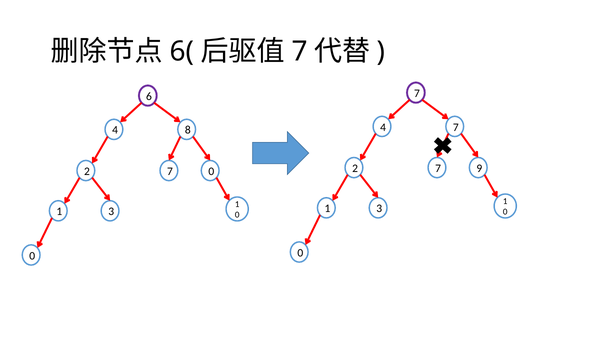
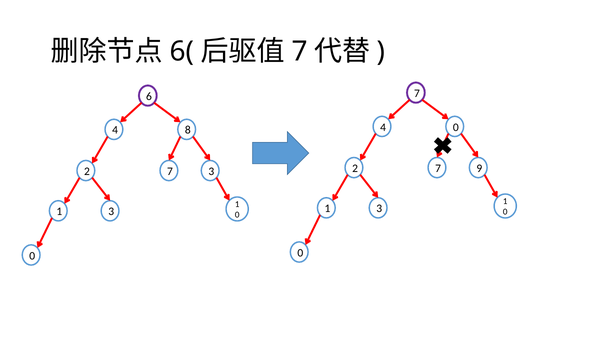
4 7: 7 -> 0 (456, 127)
7 0: 0 -> 3 (211, 171)
